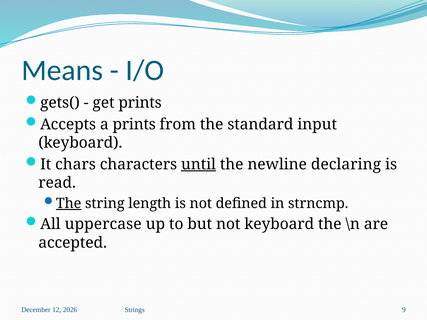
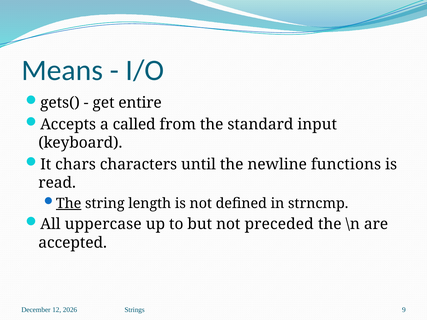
get prints: prints -> entire (140, 103)
a prints: prints -> called (134, 124)
until underline: present -> none (198, 164)
declaring: declaring -> functions (346, 164)
not keyboard: keyboard -> preceded (279, 224)
